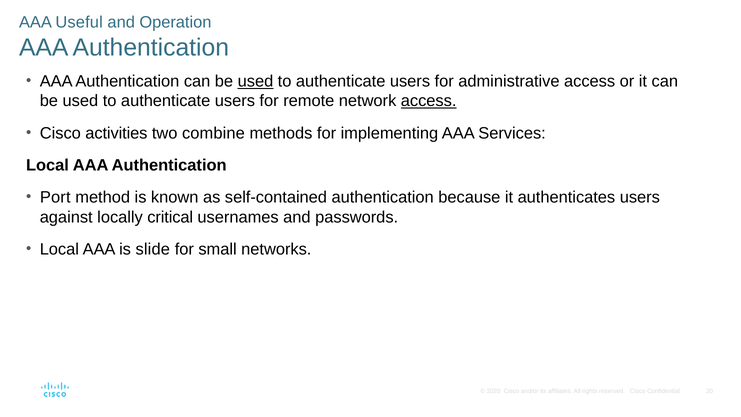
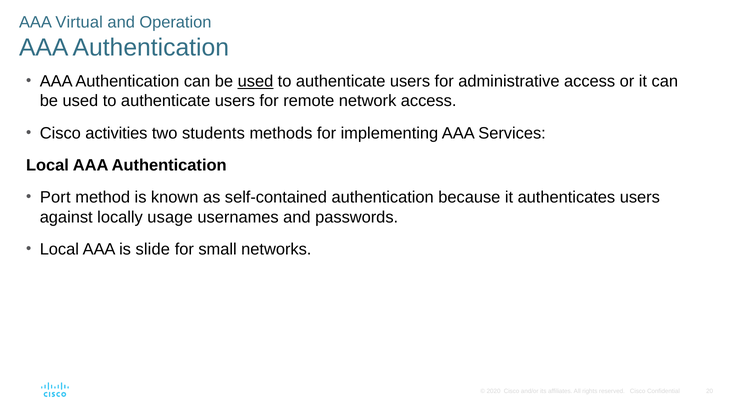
Useful: Useful -> Virtual (79, 22)
access underline: present -> none (429, 101)
combine: combine -> students (213, 133)
critical: critical -> usage (170, 217)
